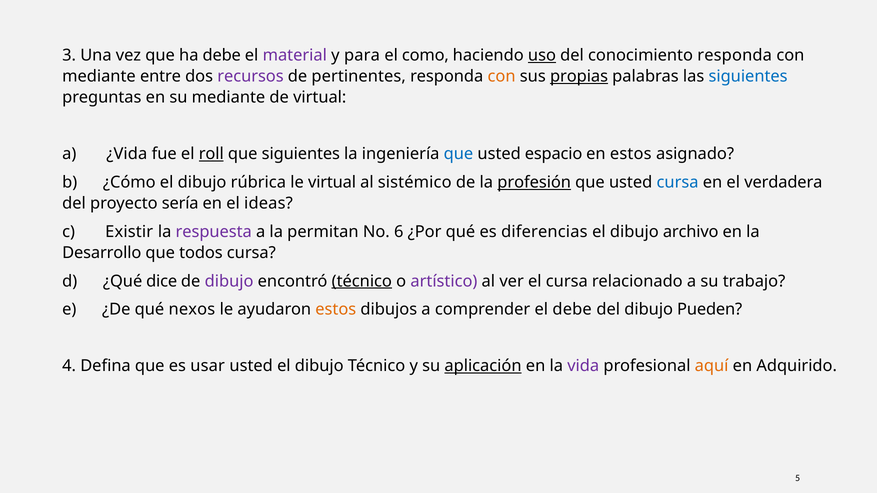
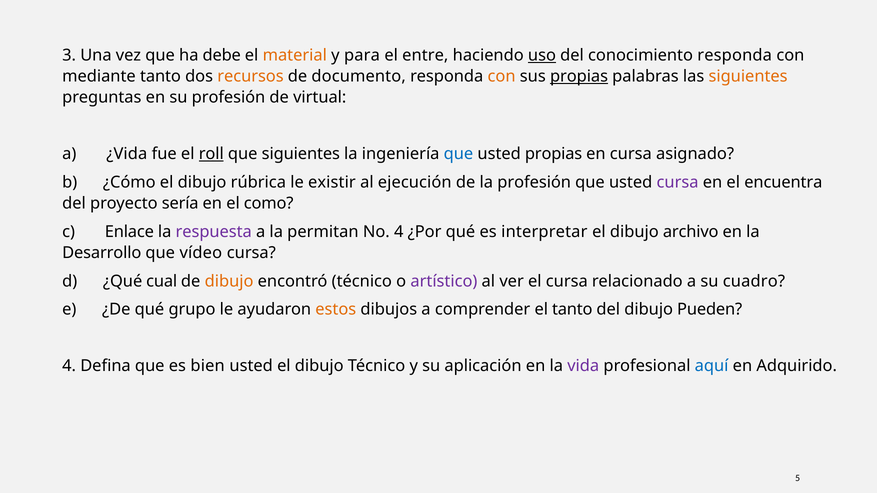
material colour: purple -> orange (295, 55)
como: como -> entre (425, 55)
mediante entre: entre -> tanto (160, 76)
recursos colour: purple -> orange (250, 76)
pertinentes: pertinentes -> documento (359, 76)
siguientes colour: blue -> orange (748, 76)
su mediante: mediante -> profesión (228, 97)
usted espacio: espacio -> propias (554, 154)
en estos: estos -> cursa (631, 154)
le virtual: virtual -> existir (332, 182)
sistémico: sistémico -> ejecución (415, 182)
profesión underline: present -> none (534, 182)
cursa colour: blue -> purple (678, 182)
verdadera: verdadera -> encuentra (783, 182)
ideas: ideas -> como (269, 204)
Existir: Existir -> Enlace (129, 232)
No 6: 6 -> 4 (399, 232)
diferencias: diferencias -> interpretar (544, 232)
todos: todos -> vídeo (201, 253)
dice: dice -> cual (162, 281)
dibujo colour: purple -> orange (229, 281)
técnico underline: present -> none (362, 281)
trabajo: trabajo -> cuadro (754, 281)
nexos: nexos -> grupo (192, 310)
el debe: debe -> tanto (572, 310)
usar: usar -> bien (208, 366)
aplicación underline: present -> none (483, 366)
aquí colour: orange -> blue (712, 366)
